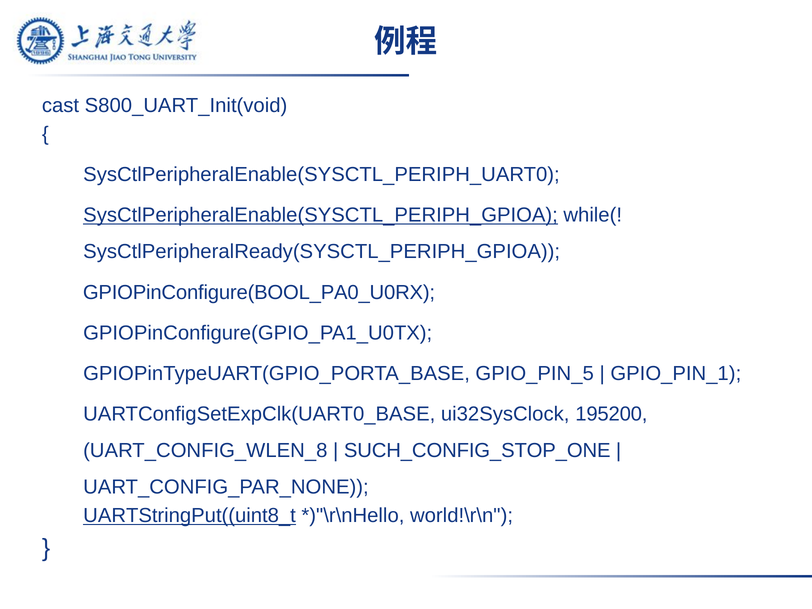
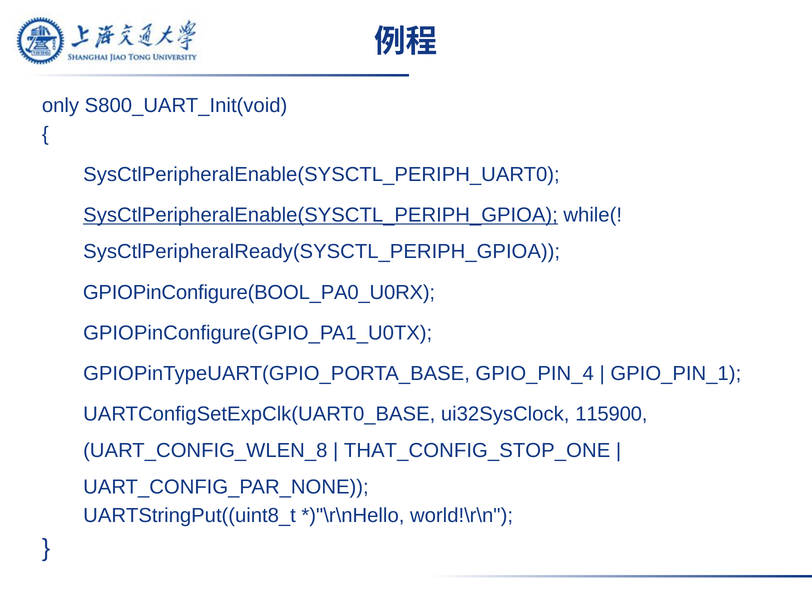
cast: cast -> only (61, 106)
GPIO_PIN_5: GPIO_PIN_5 -> GPIO_PIN_4 (535, 374)
195200: 195200 -> 115900 (611, 414)
SUCH_CONFIG_STOP_ONE: SUCH_CONFIG_STOP_ONE -> THAT_CONFIG_STOP_ONE (477, 451)
UARTStringPut((uint8_t underline: present -> none (190, 516)
